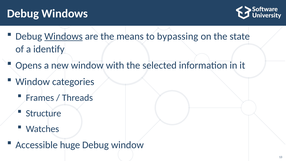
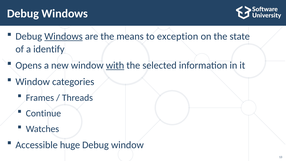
bypassing: bypassing -> exception (178, 36)
with underline: none -> present (115, 65)
Structure: Structure -> Continue (43, 113)
